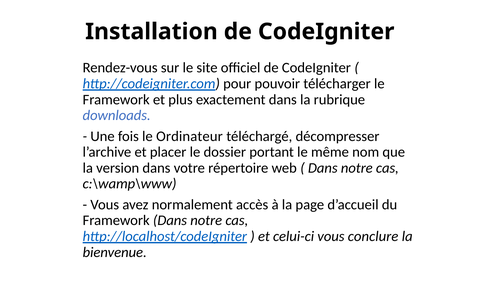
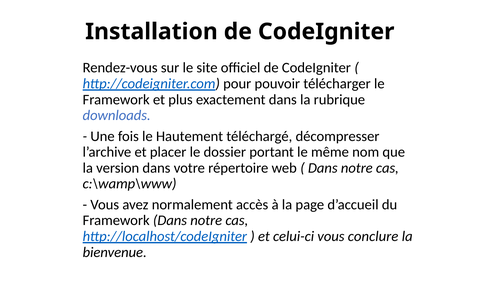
Ordinateur: Ordinateur -> Hautement (190, 136)
